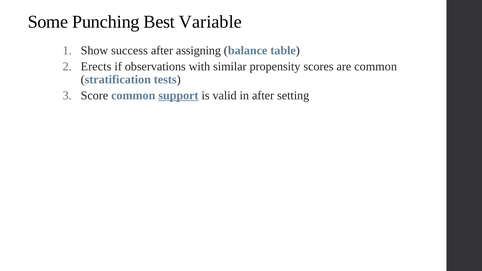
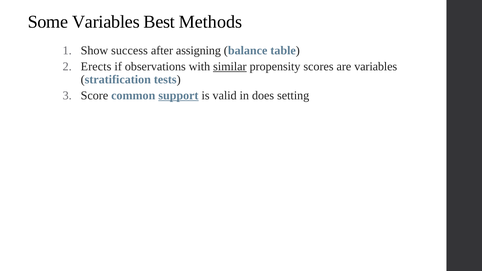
Some Punching: Punching -> Variables (106, 22)
Variable: Variable -> Methods (211, 22)
similar underline: none -> present (230, 66)
are common: common -> variables (376, 66)
in after: after -> does (263, 95)
